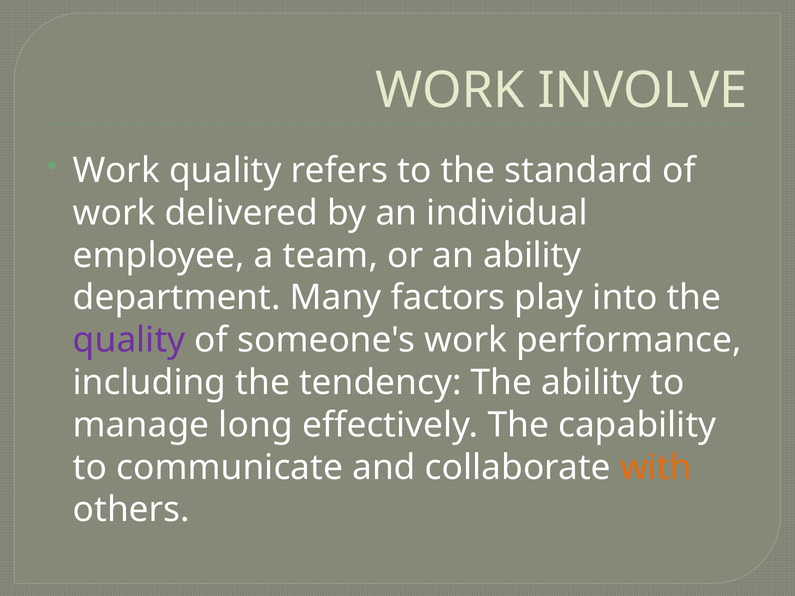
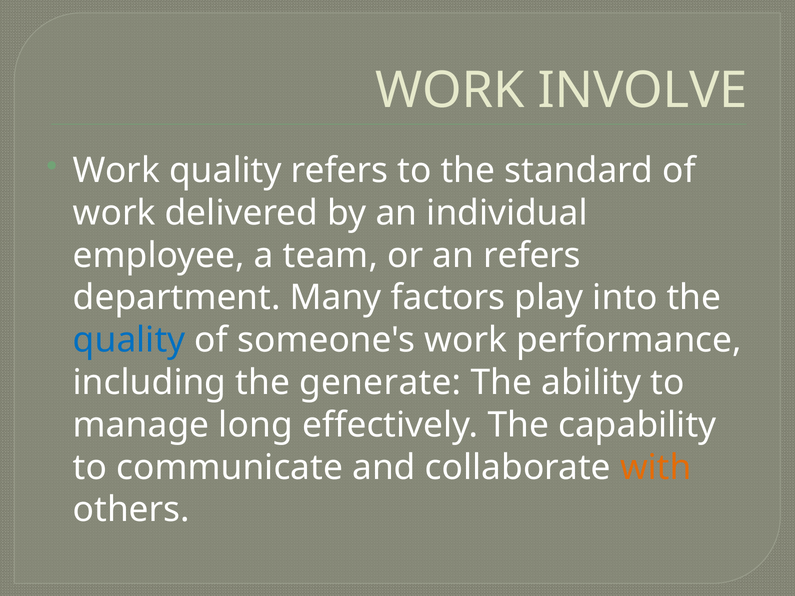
an ability: ability -> refers (532, 256)
quality colour: purple -> blue (129, 340)
tendency: tendency -> generate (380, 383)
